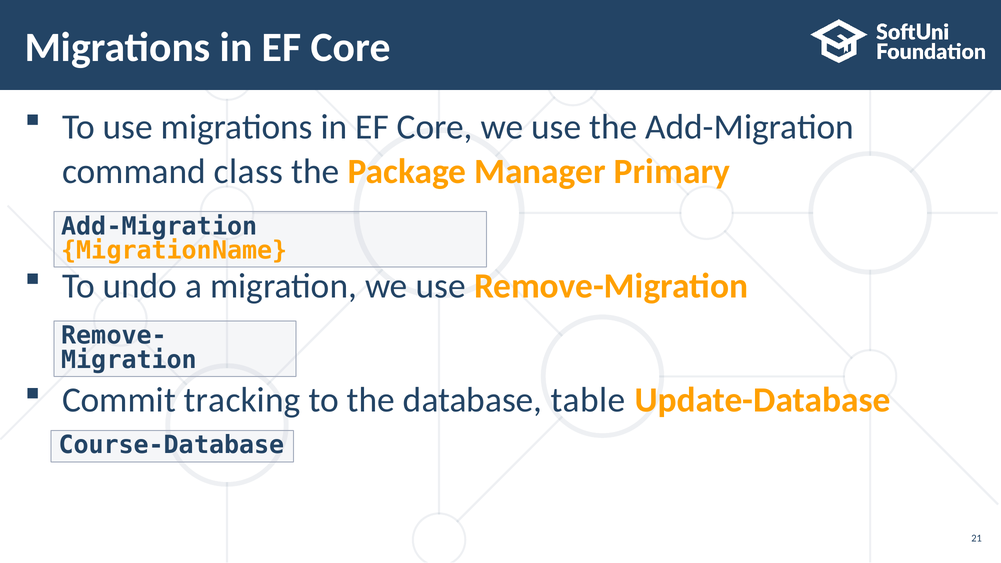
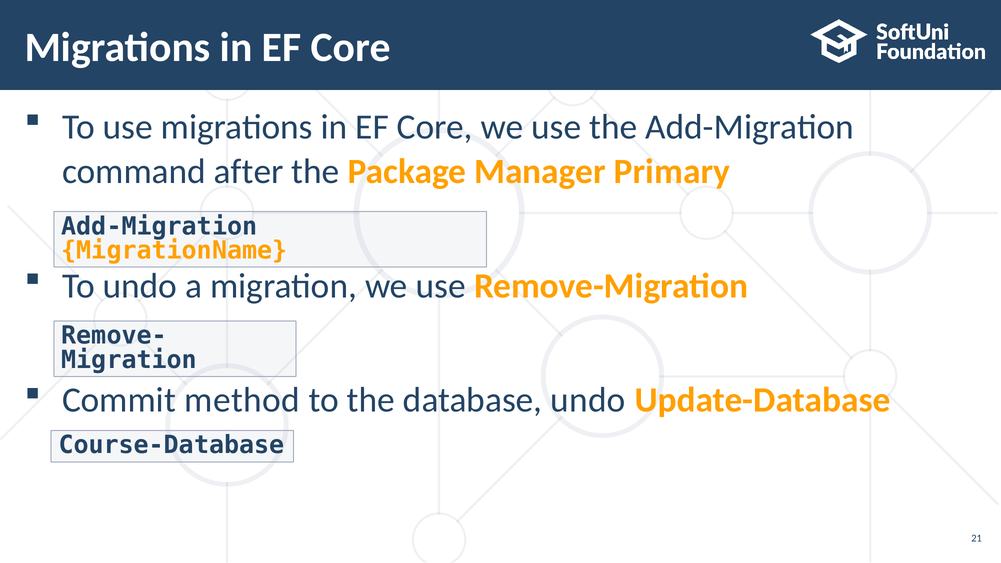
class: class -> after (249, 172)
tracking: tracking -> method (242, 400)
database table: table -> undo (588, 400)
